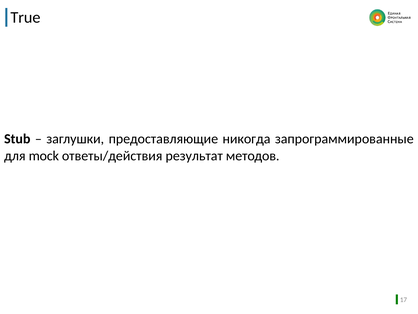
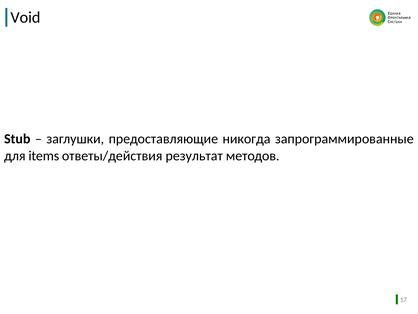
True: True -> Void (25, 17)
mock: mock -> items (44, 155)
